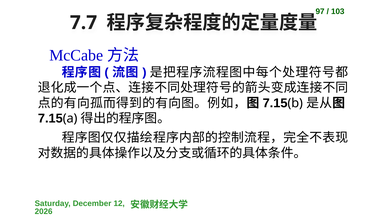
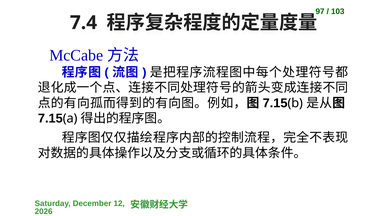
7.7: 7.7 -> 7.4 (84, 23)
